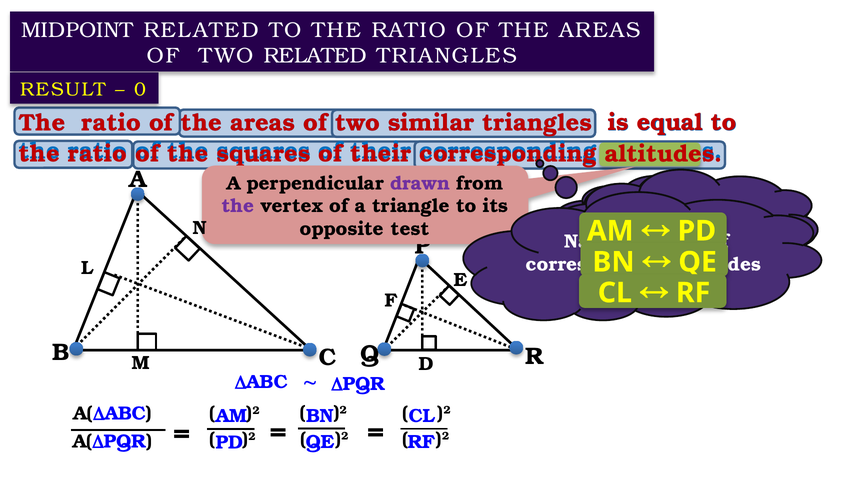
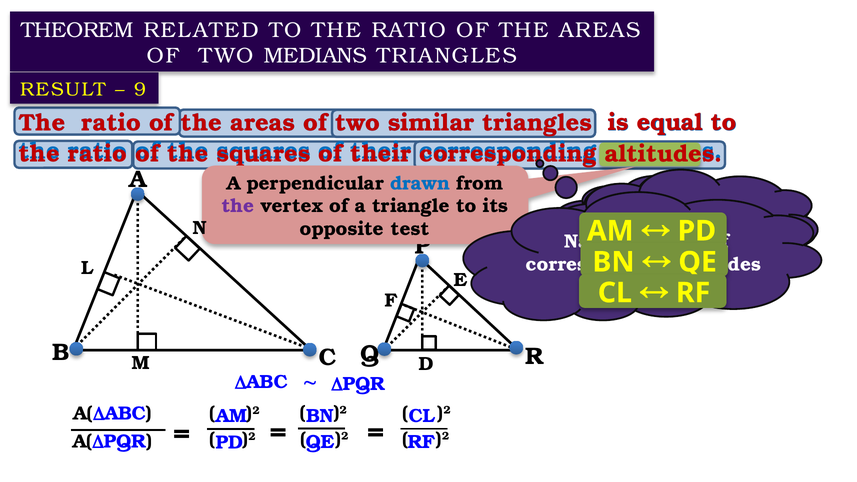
MIDPOINT: MIDPOINT -> THEOREM (77, 30)
TWO RELATED: RELATED -> MEDIANS (315, 56)
0: 0 -> 9 (140, 89)
drawn colour: purple -> blue (420, 183)
